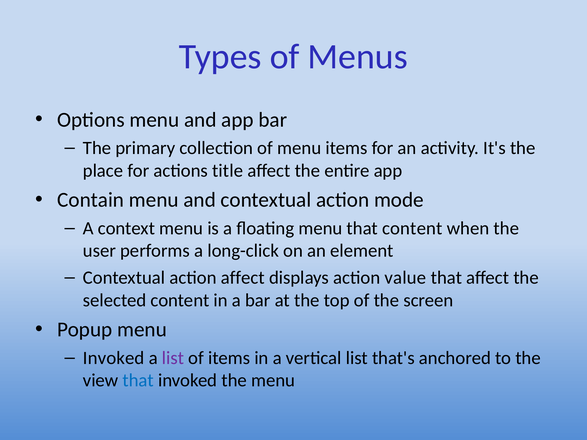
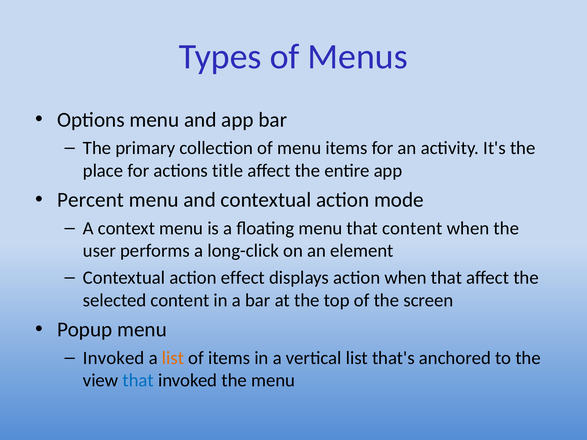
Contain: Contain -> Percent (91, 200)
action affect: affect -> effect (243, 278)
action value: value -> when (406, 278)
list colour: purple -> orange (173, 358)
